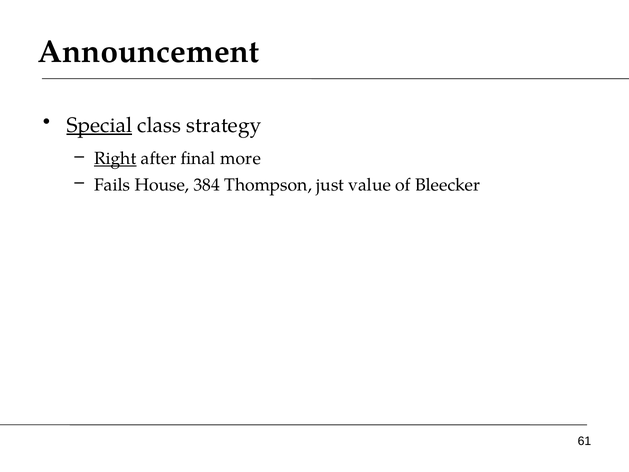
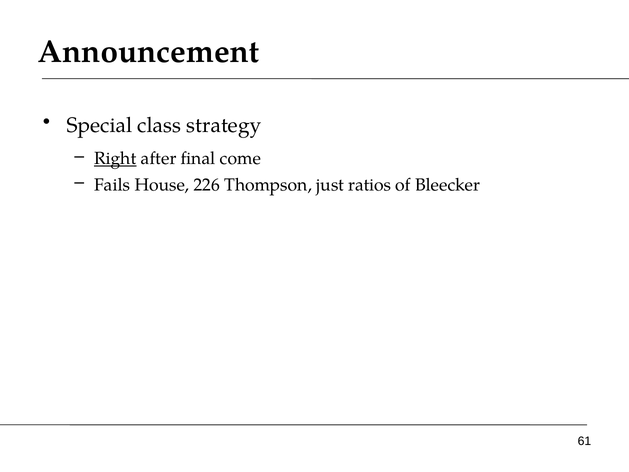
Special underline: present -> none (99, 125)
more: more -> come (241, 159)
384: 384 -> 226 (207, 185)
value: value -> ratios (370, 185)
